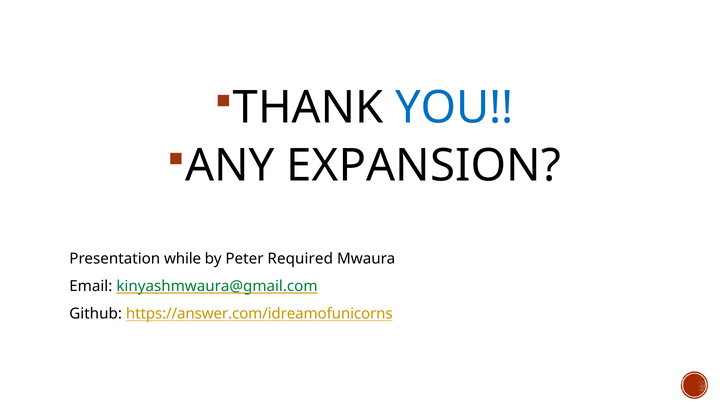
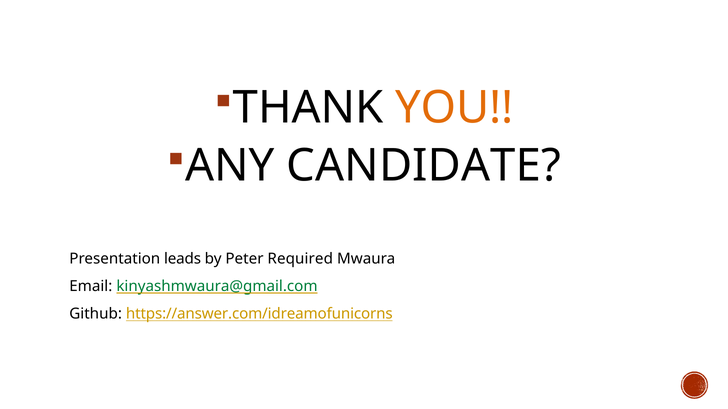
YOU colour: blue -> orange (454, 108)
EXPANSION: EXPANSION -> CANDIDATE (424, 166)
while: while -> leads (183, 259)
